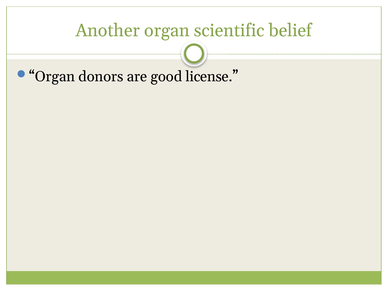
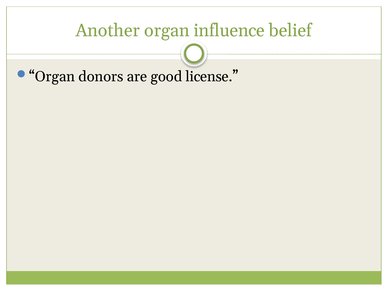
scientific: scientific -> influence (229, 31)
